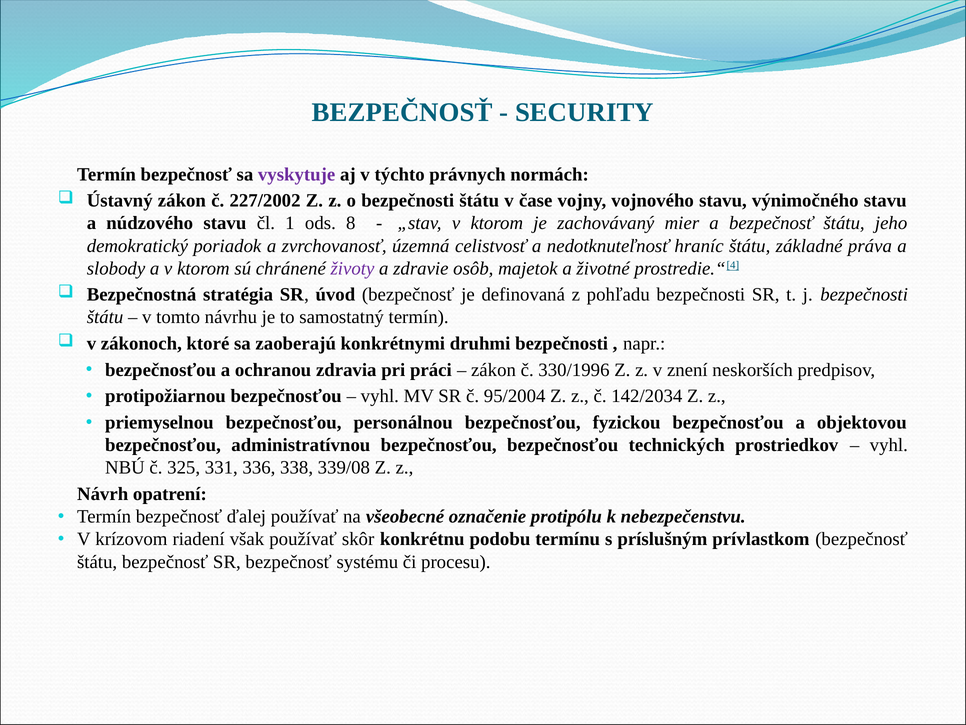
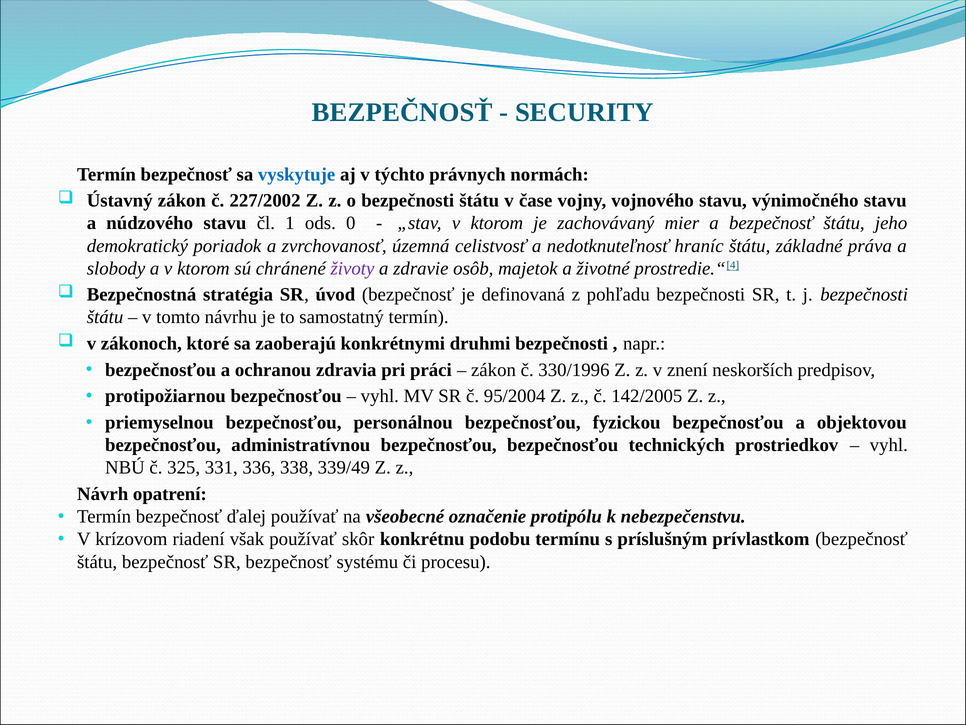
vyskytuje colour: purple -> blue (297, 174)
8: 8 -> 0 (351, 223)
142/2034: 142/2034 -> 142/2005 (647, 396)
339/08: 339/08 -> 339/49 (344, 467)
